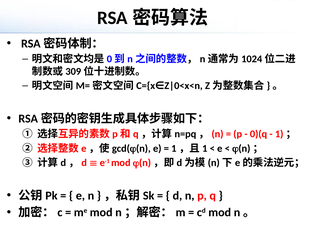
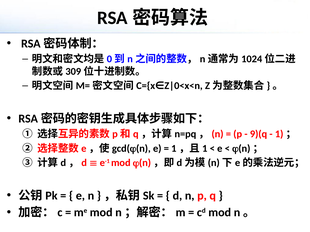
0)(q: 0)(q -> 9)(q (258, 134)
